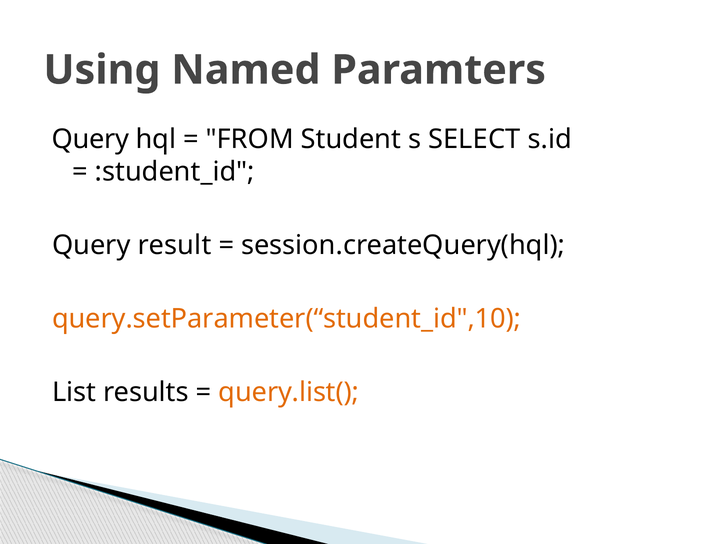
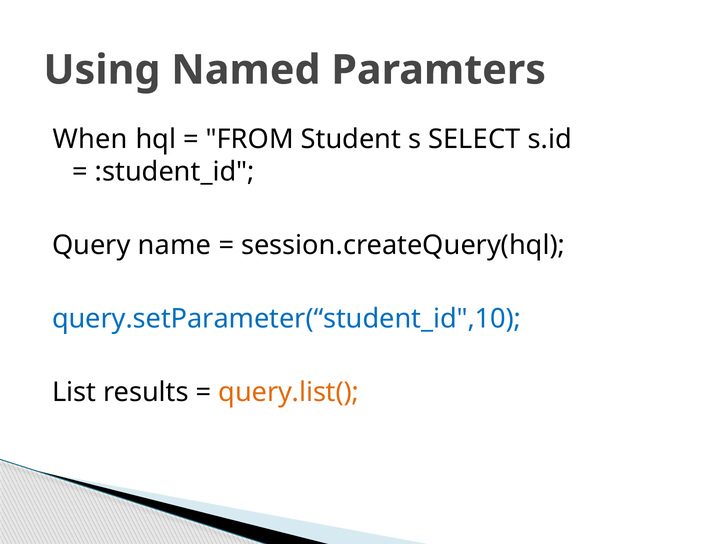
Query: Query -> When (90, 139)
result: result -> name (174, 245)
query.setParameter(“student_id",10 colour: orange -> blue (287, 319)
